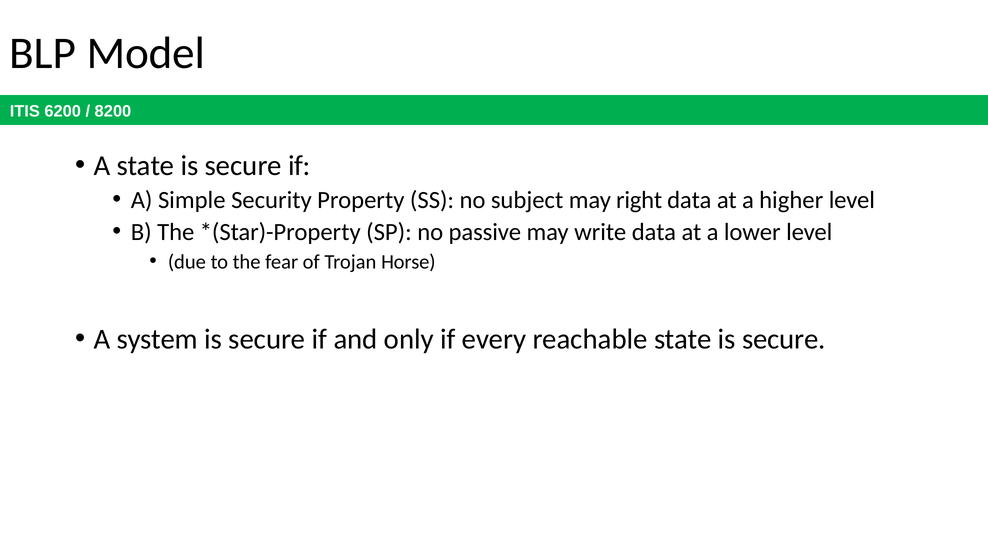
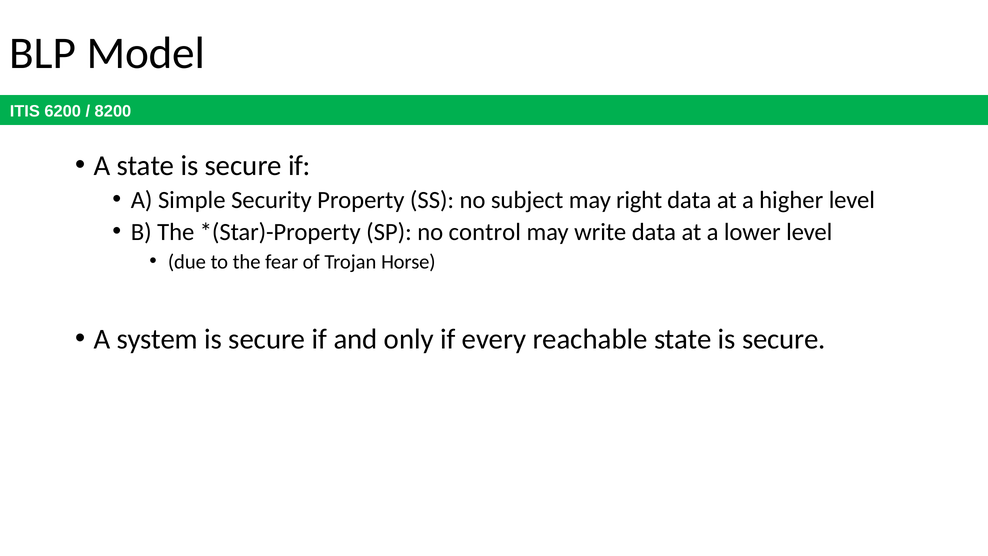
passive: passive -> control (485, 232)
